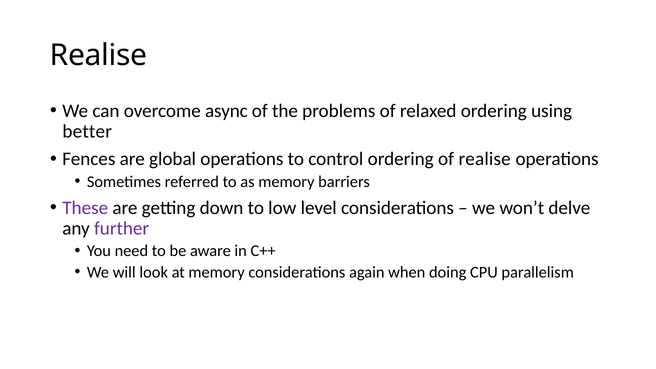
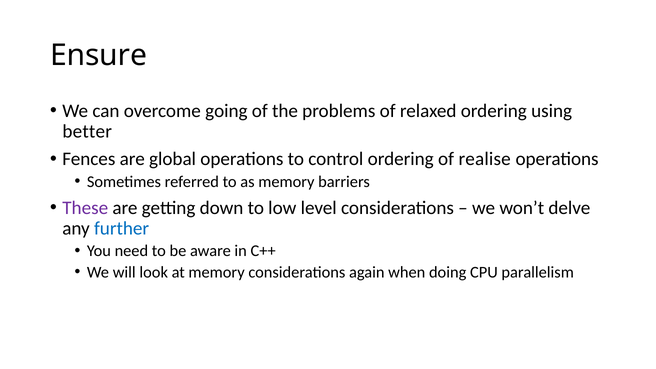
Realise: Realise -> Ensure (99, 55)
async: async -> going (226, 111)
further colour: purple -> blue (122, 228)
